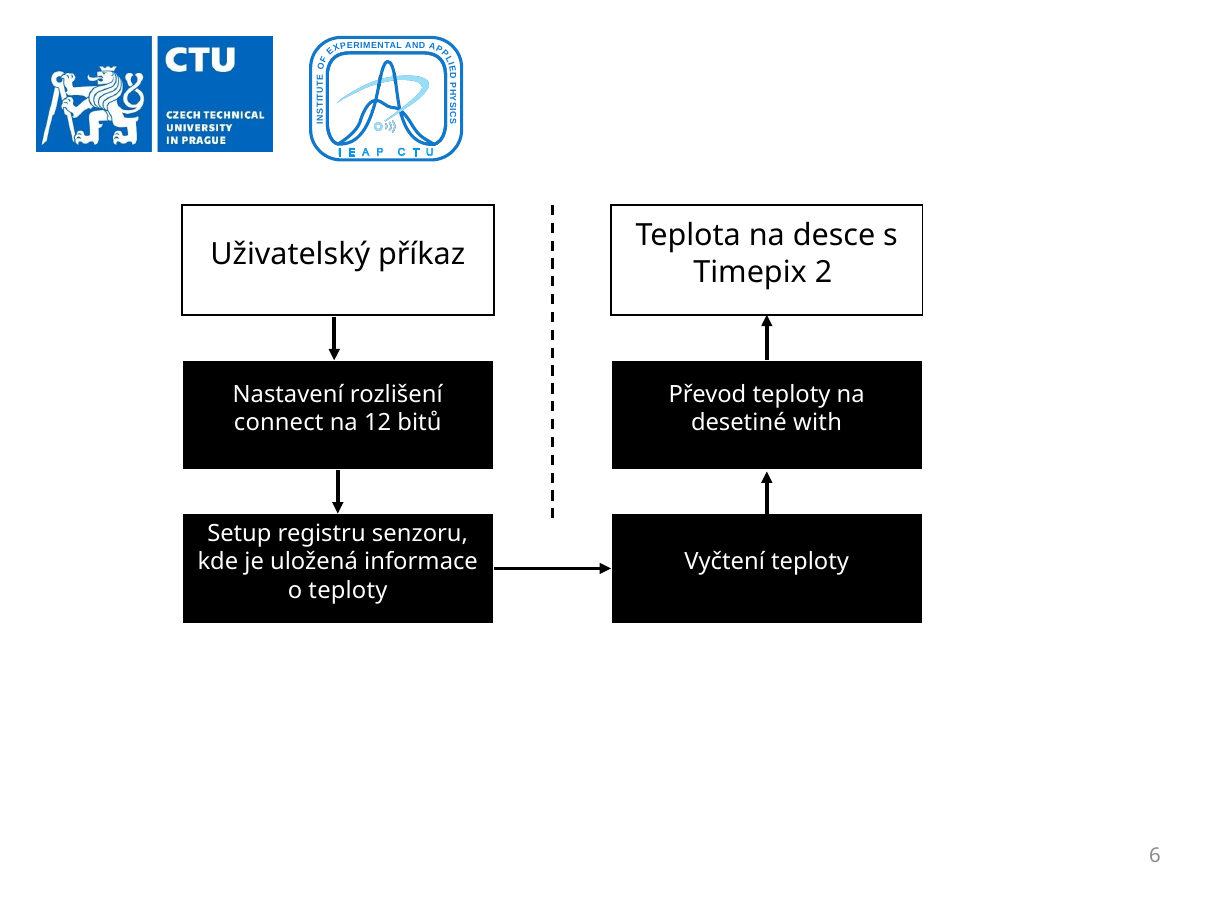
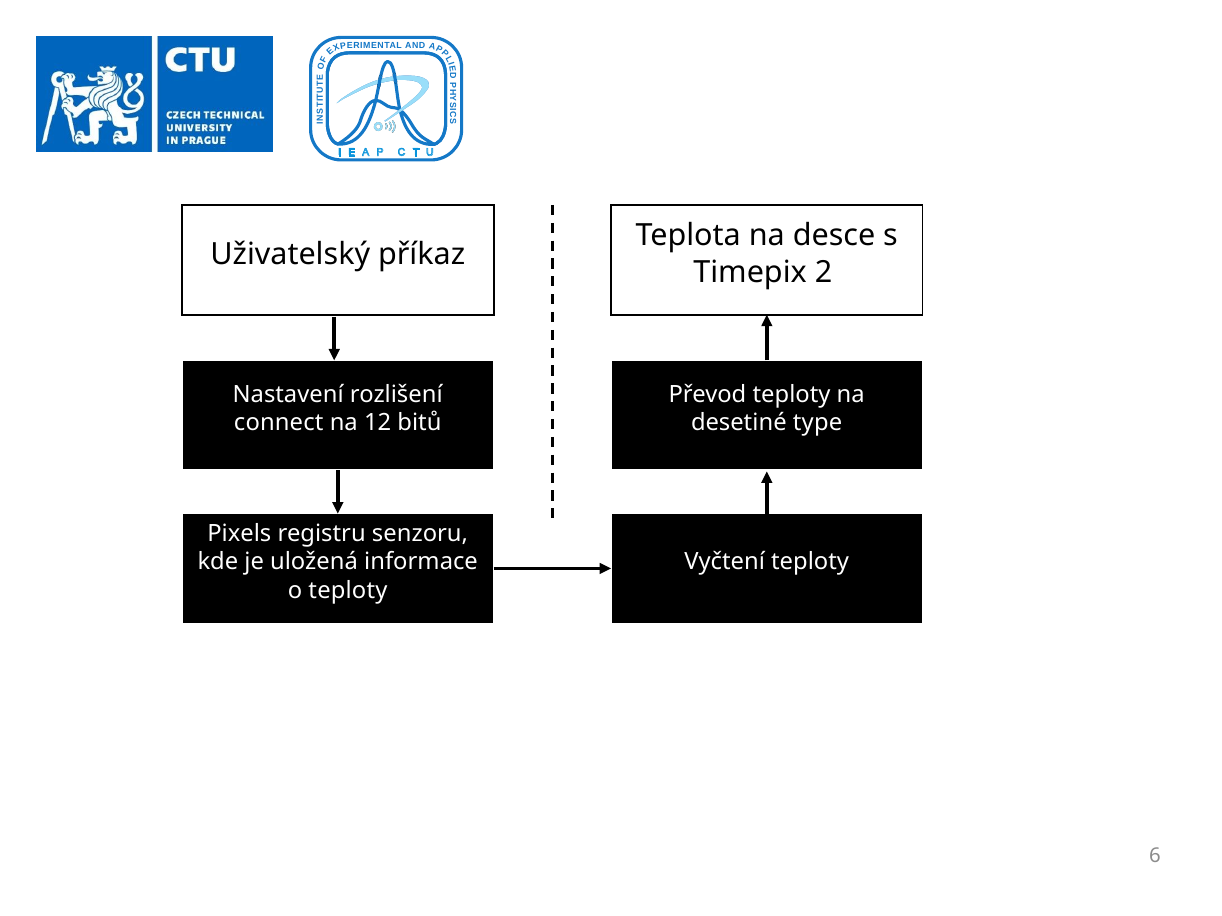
with: with -> type (818, 423)
Setup: Setup -> Pixels (239, 534)
